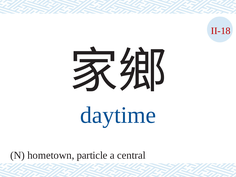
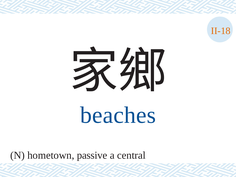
II-18 colour: red -> orange (221, 31)
daytime: daytime -> beaches (118, 115)
particle: particle -> passive (92, 155)
